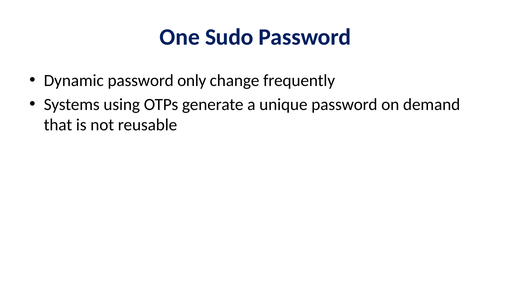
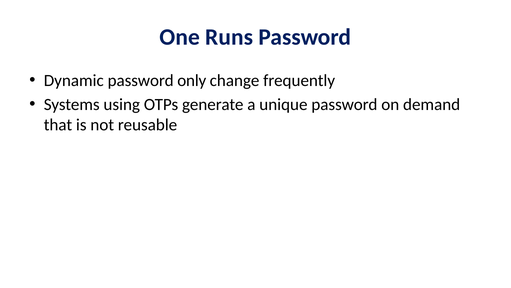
Sudo: Sudo -> Runs (229, 37)
